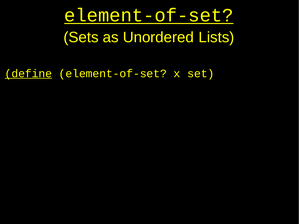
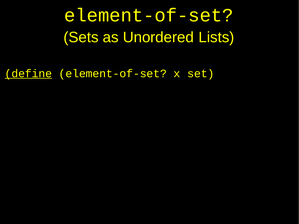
element-of-set underline: present -> none (149, 15)
